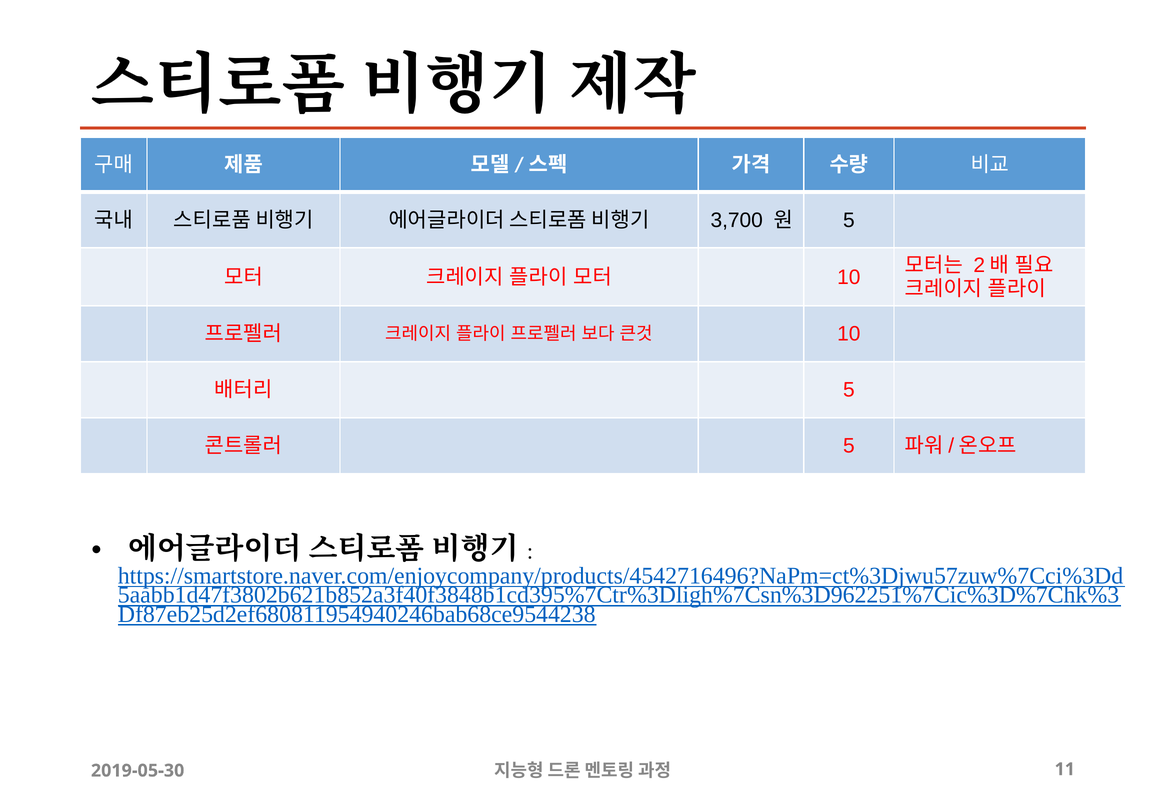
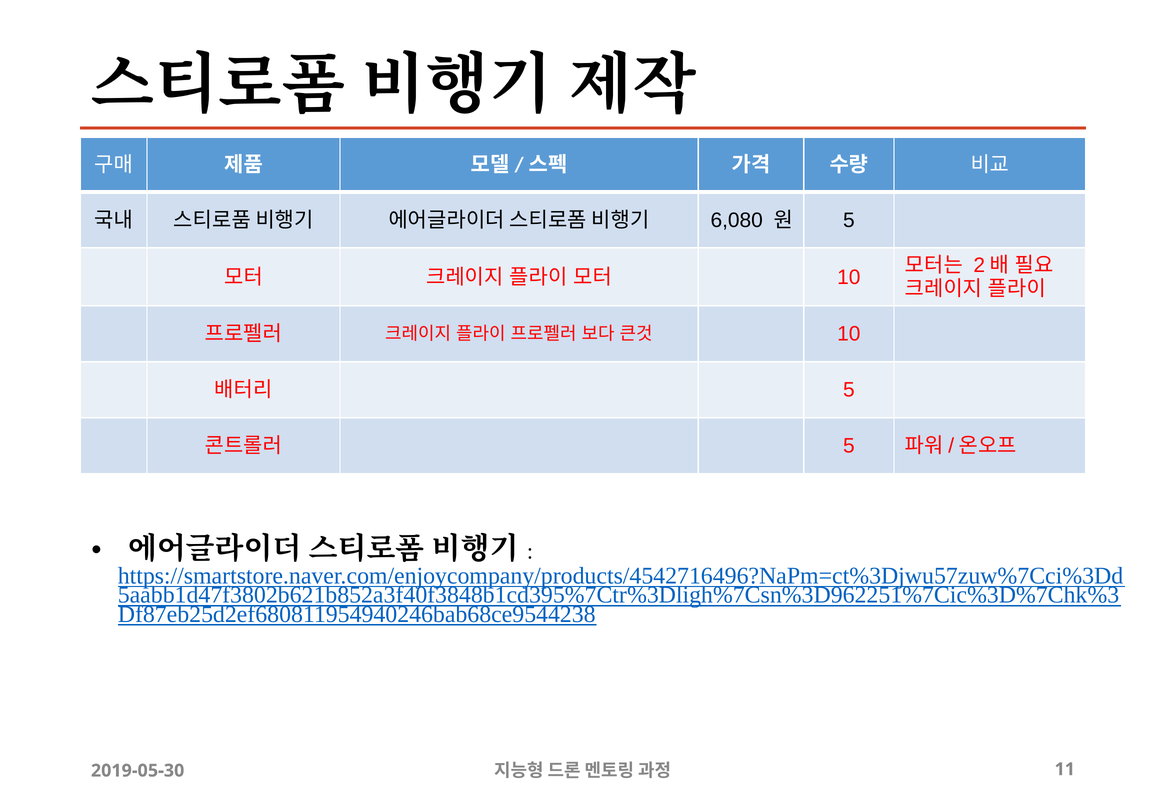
3,700: 3,700 -> 6,080 (737, 220)
